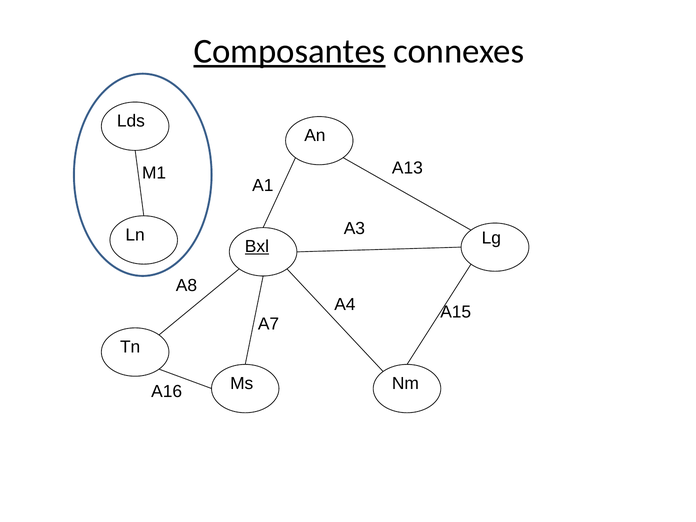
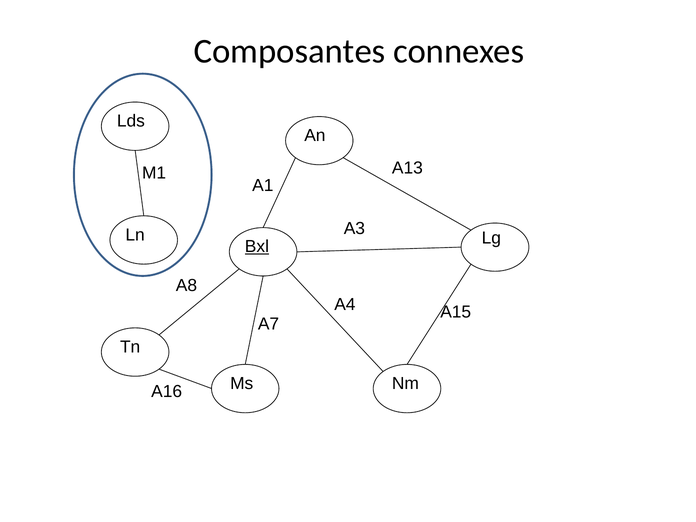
Composantes underline: present -> none (290, 51)
